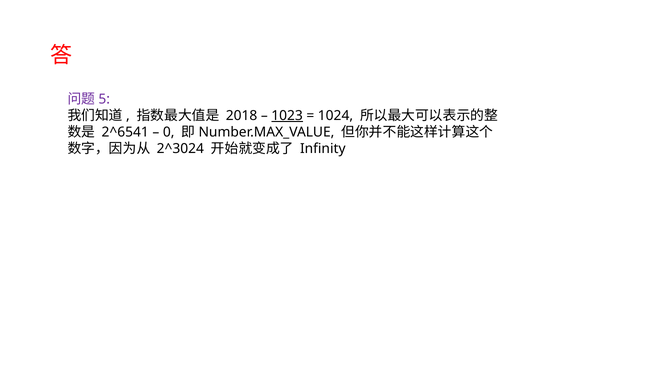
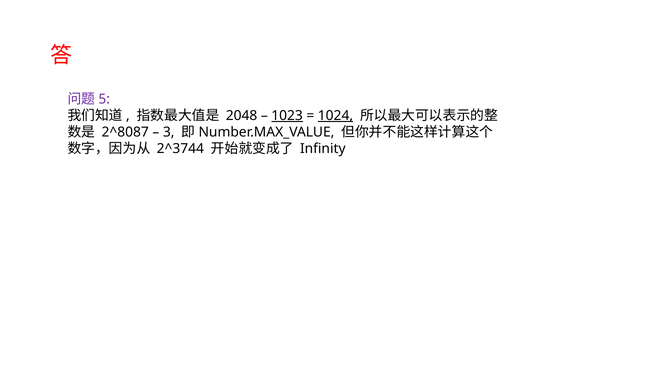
2018: 2018 -> 2048 (242, 115)
1024 underline: none -> present (335, 115)
2^6541: 2^6541 -> 2^8087 (125, 132)
0: 0 -> 3 (169, 132)
2^3024: 2^3024 -> 2^3744 (180, 149)
